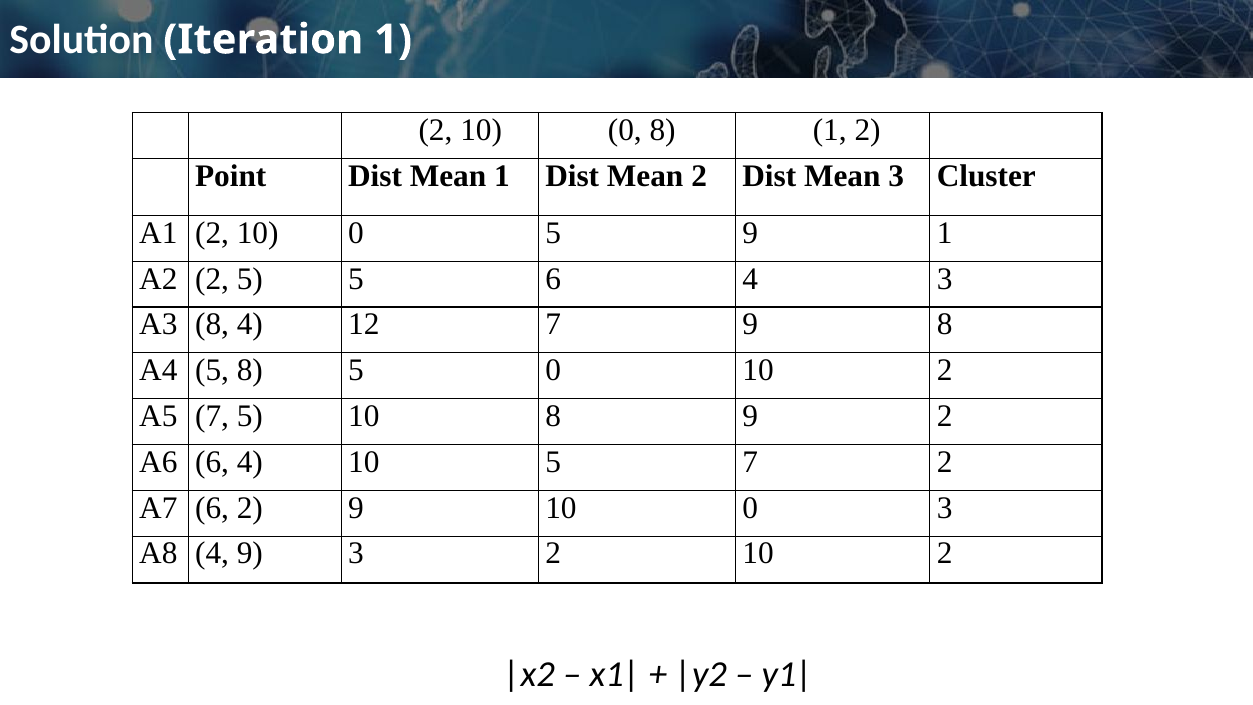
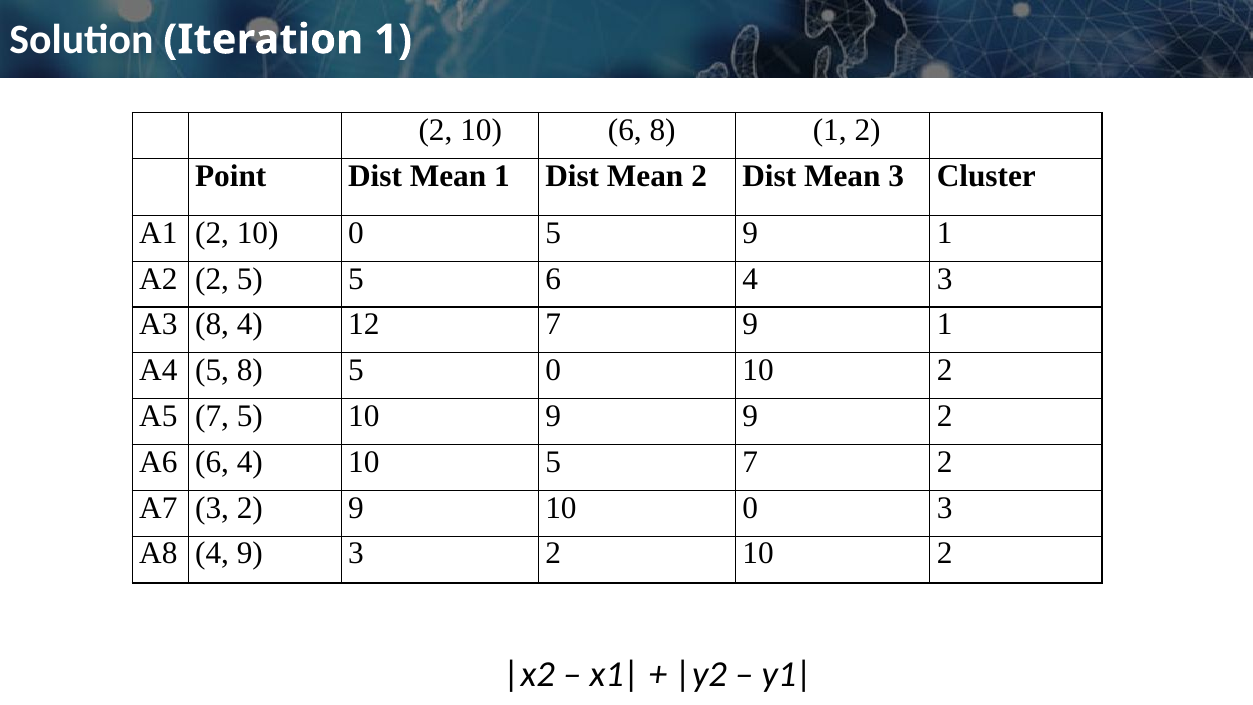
0: 0 -> 6 (625, 130)
7 9 8: 8 -> 1 (945, 324)
10 8: 8 -> 9 (553, 416)
A7 6: 6 -> 3 (212, 508)
